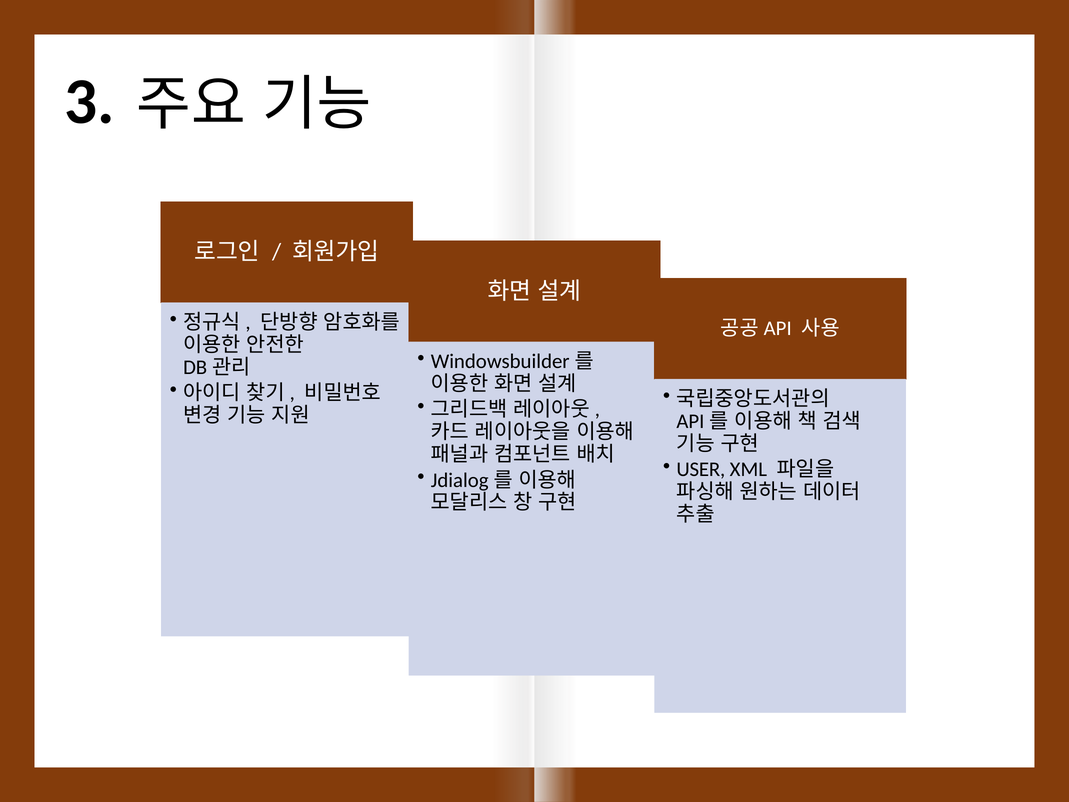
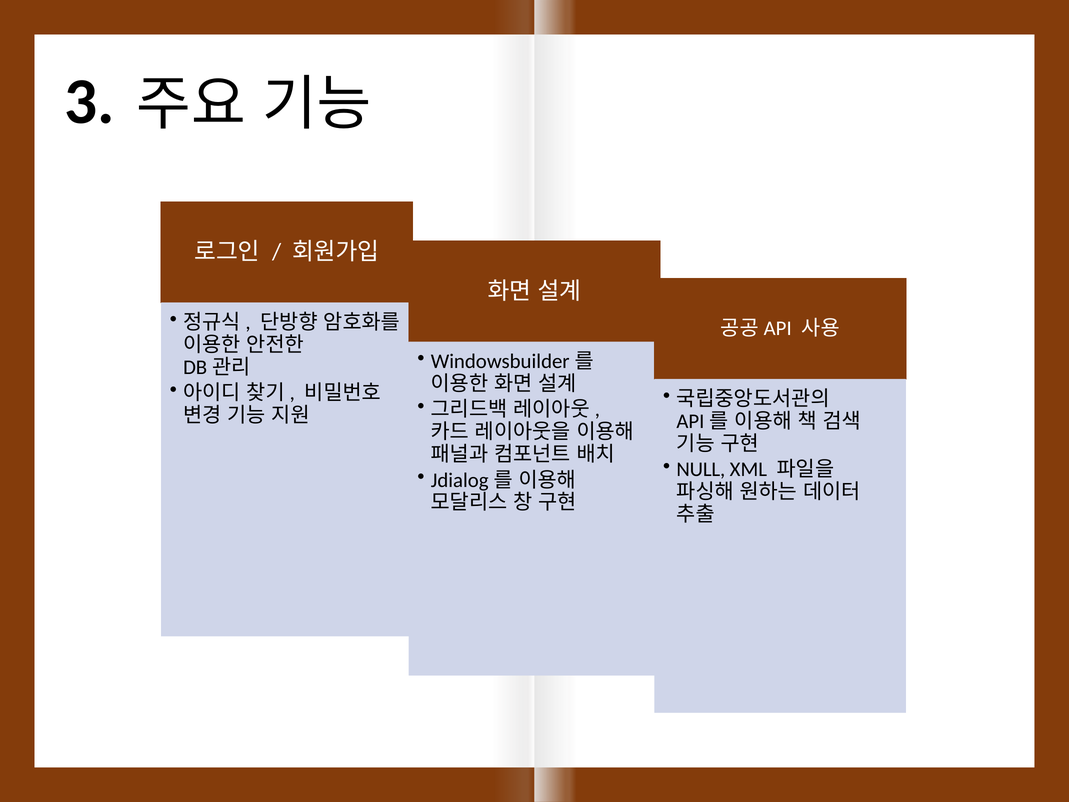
USER: USER -> NULL (701, 469)
